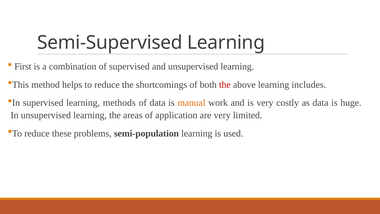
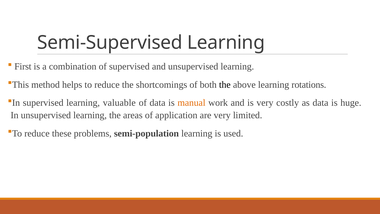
the colour: red -> black (225, 85)
includes: includes -> rotations (309, 85)
methods: methods -> valuable (119, 103)
